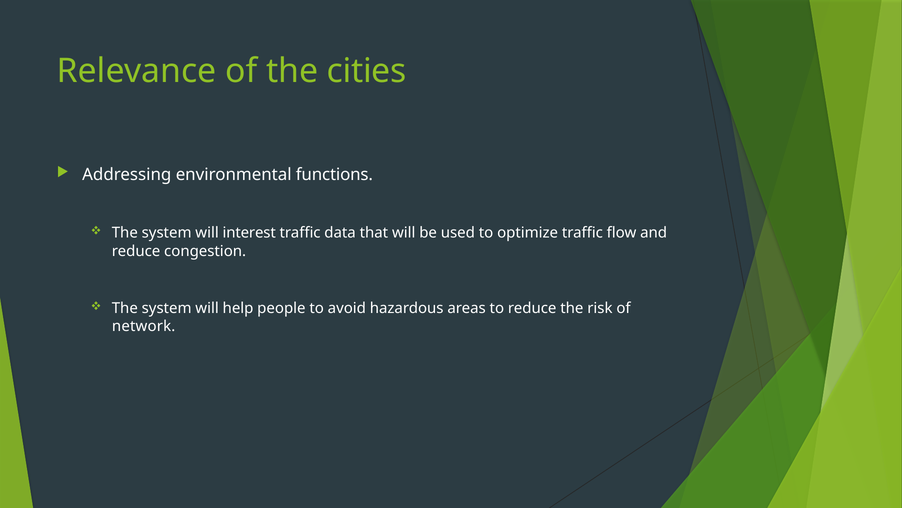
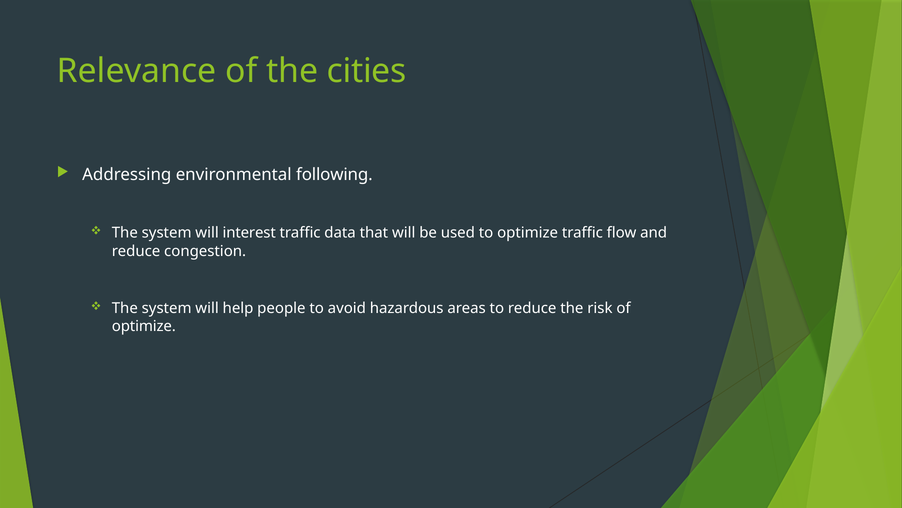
functions: functions -> following (334, 175)
network: network -> optimize (144, 326)
